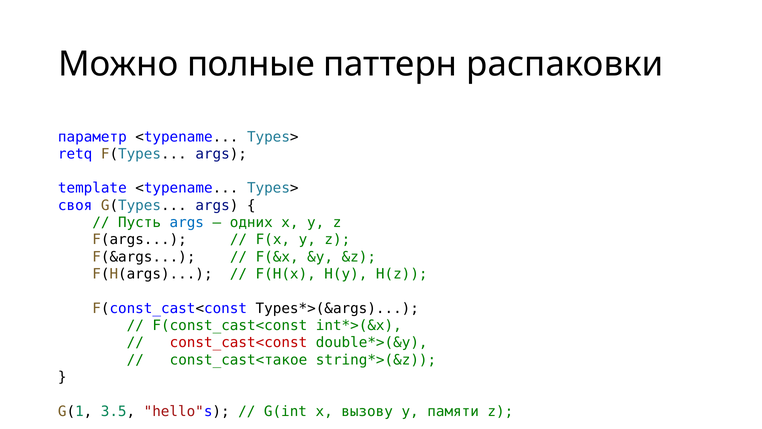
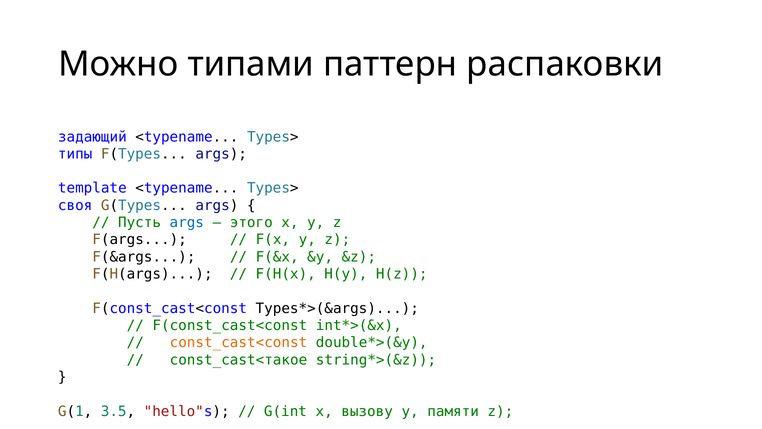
полные: полные -> типами (251, 64)
параметр: параметр -> задающий (92, 137)
retq: retq -> типы (75, 154)
одних: одних -> этого (251, 222)
const_cast<const colour: red -> orange (238, 342)
